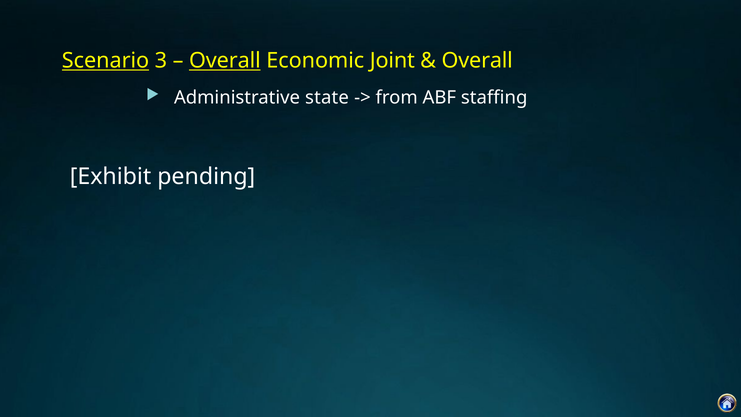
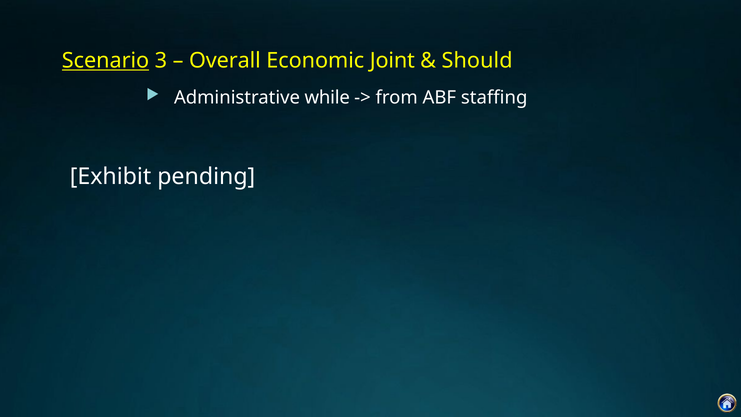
Overall underline: present -> none (225, 61)
Overall: Overall -> Should (477, 61)
state: state -> while (327, 98)
